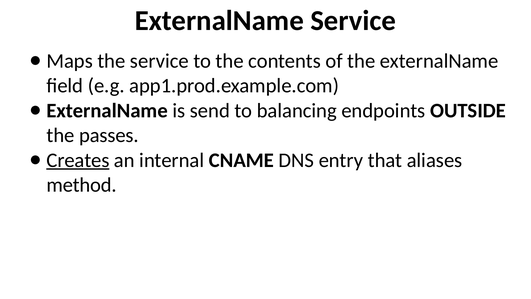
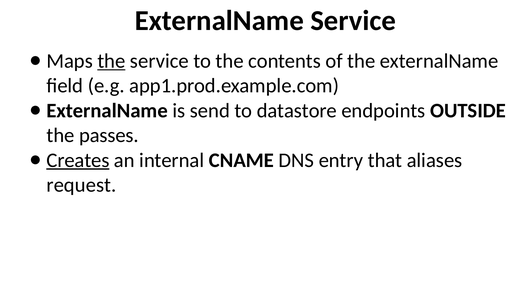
the underline: none -> present (111, 61)
balancing: balancing -> datastore (297, 110)
method: method -> request (81, 185)
